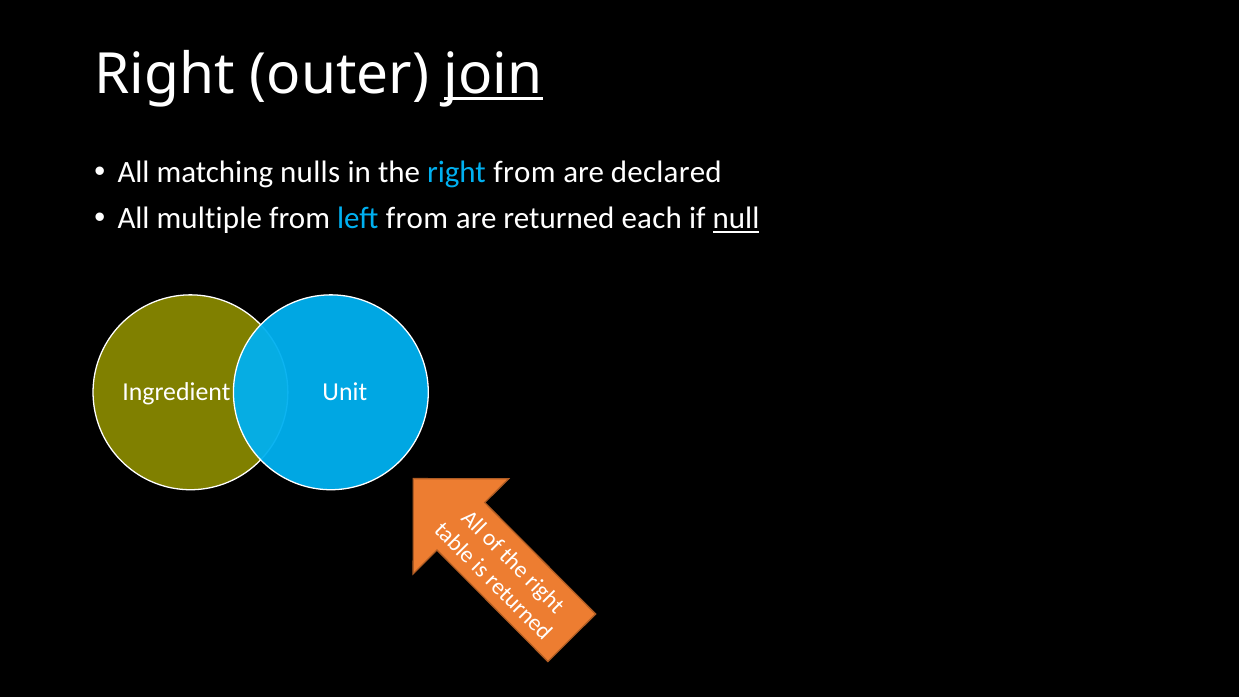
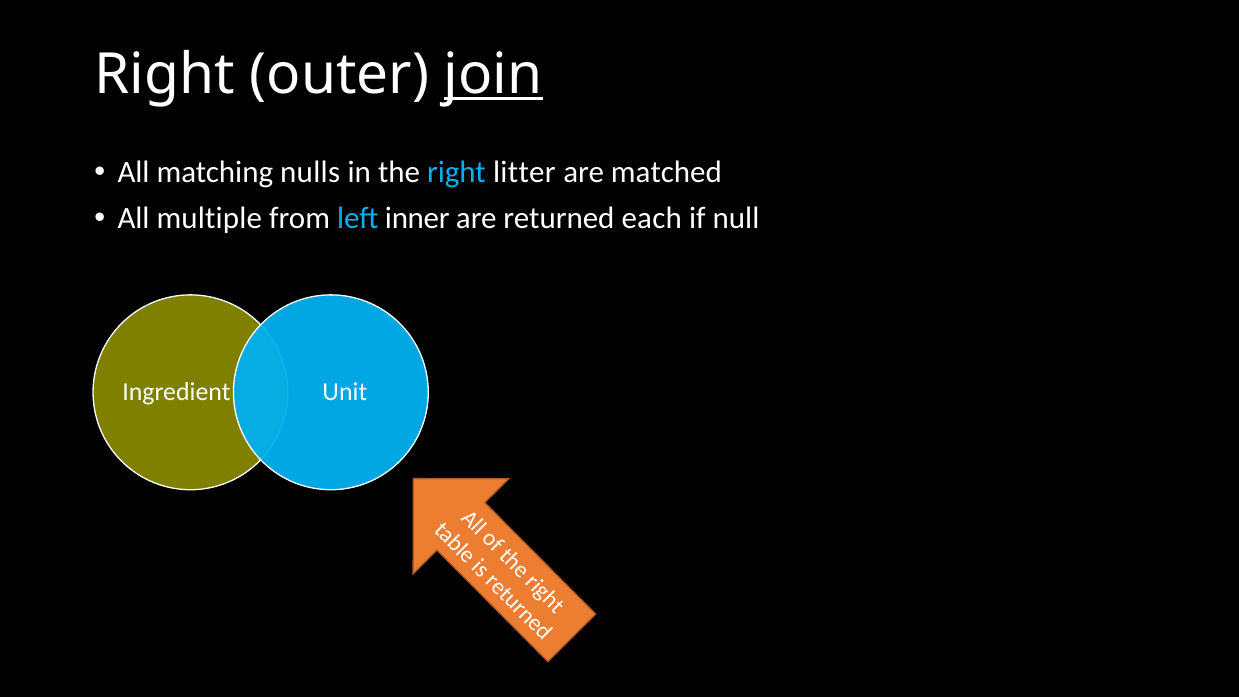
right from: from -> litter (524, 172)
declared: declared -> matched (666, 172)
left from: from -> inner (417, 218)
null underline: present -> none (736, 218)
